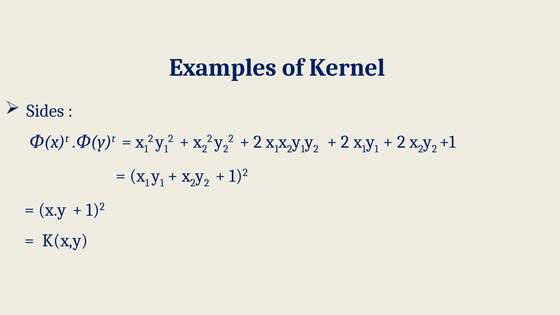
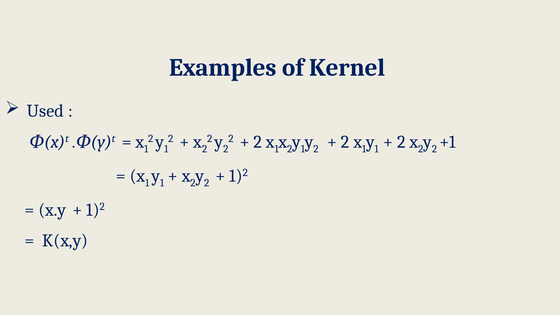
Sides: Sides -> Used (45, 111)
